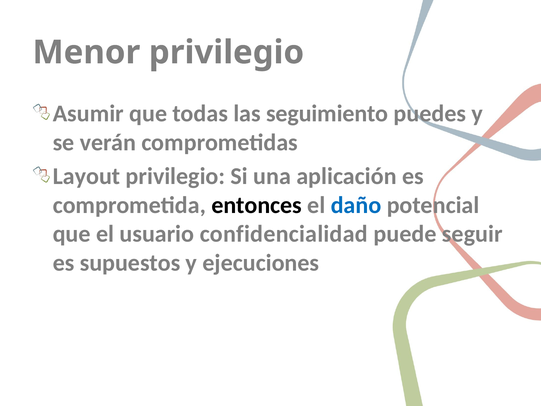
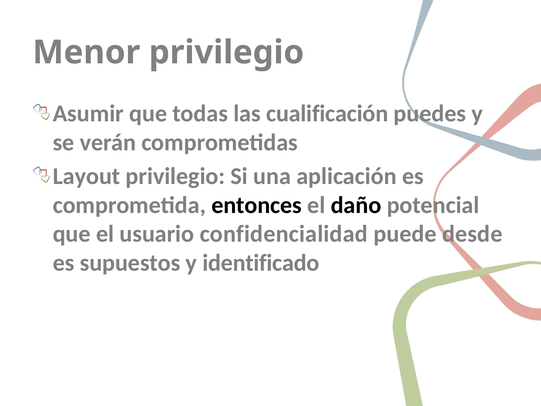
seguimiento: seguimiento -> cualificación (327, 114)
daño colour: blue -> black (356, 205)
seguir: seguir -> desde (472, 234)
ejecuciones: ejecuciones -> identificado (261, 263)
